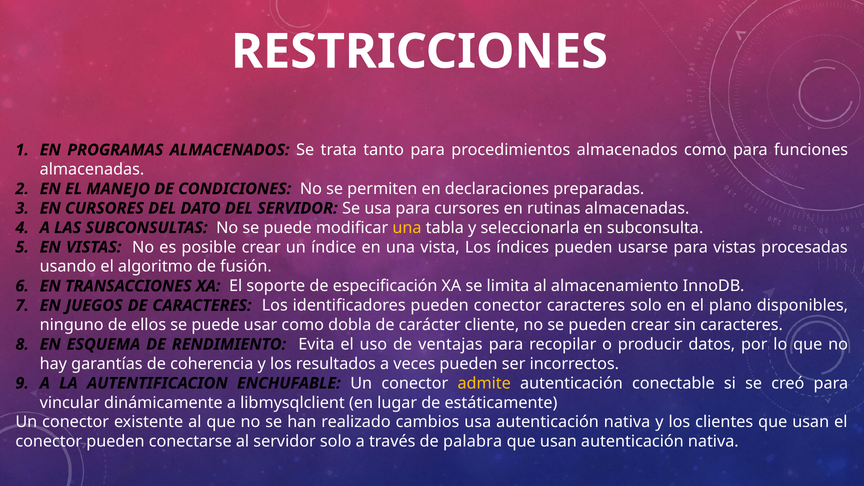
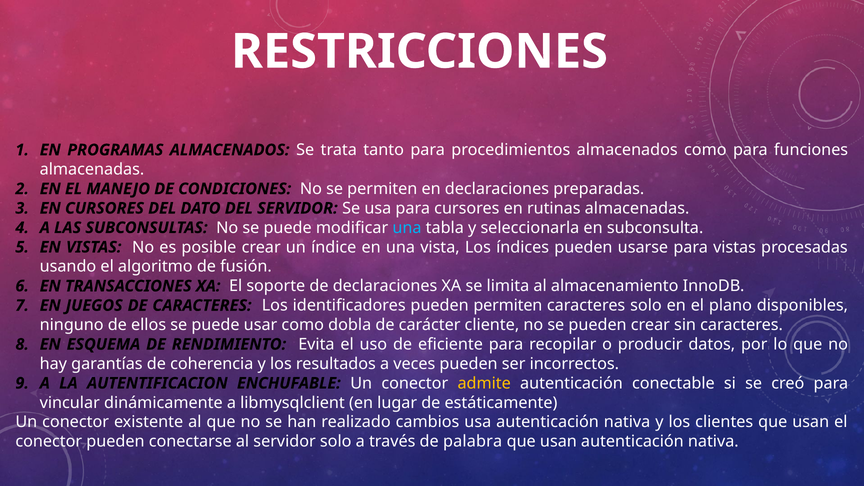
una colour: yellow -> light blue (407, 228)
de especificación: especificación -> declaraciones (385, 286)
pueden conector: conector -> permiten (508, 305)
ventajas: ventajas -> eficiente (450, 344)
